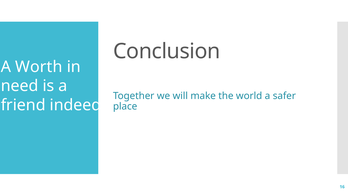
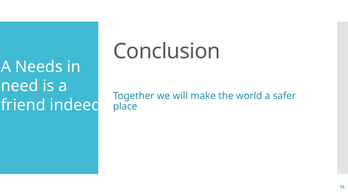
Worth: Worth -> Needs (39, 67)
